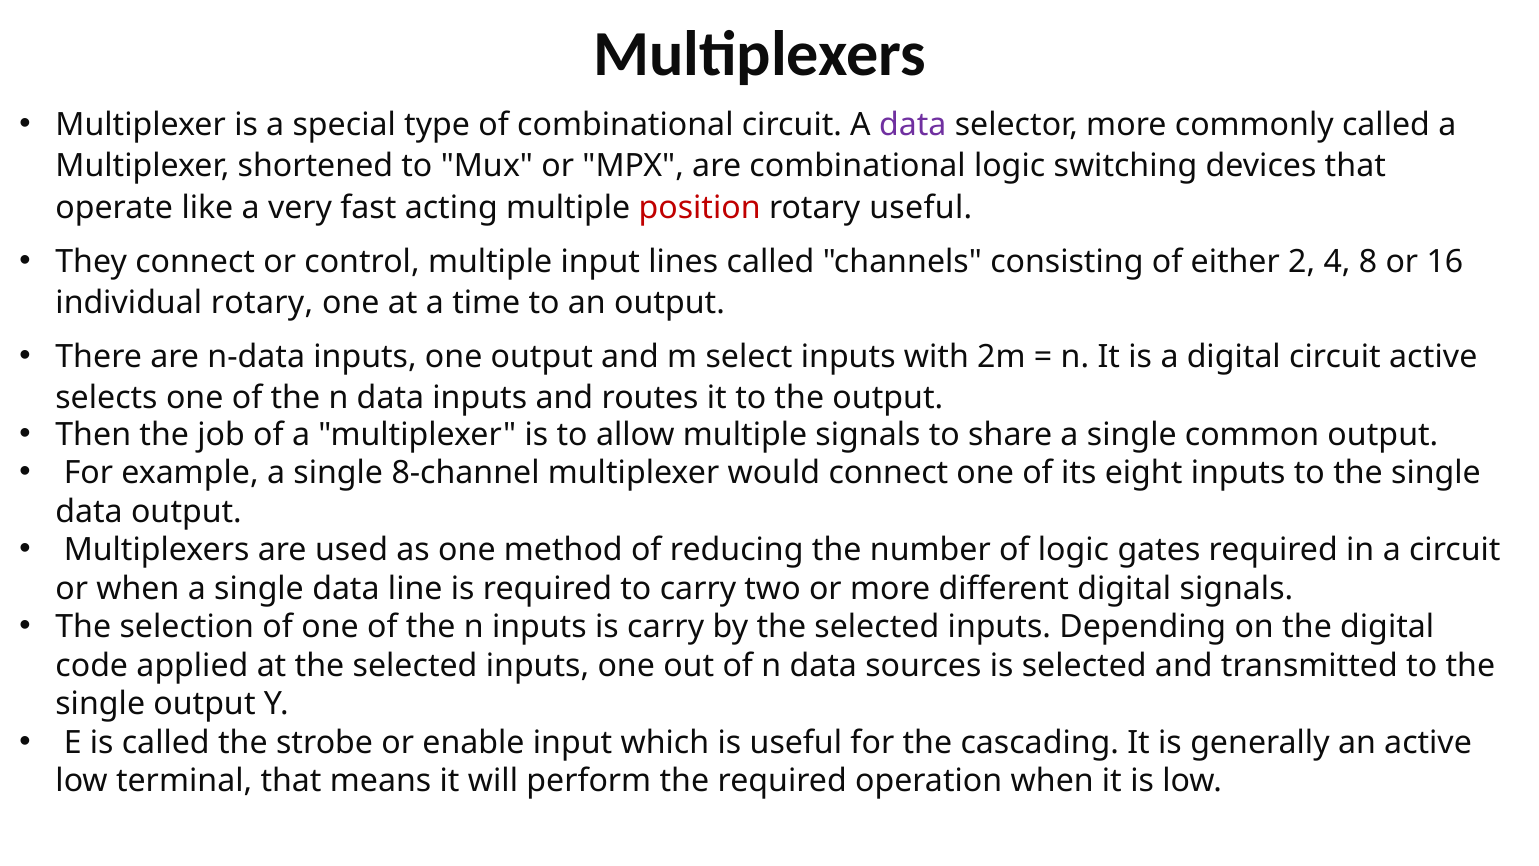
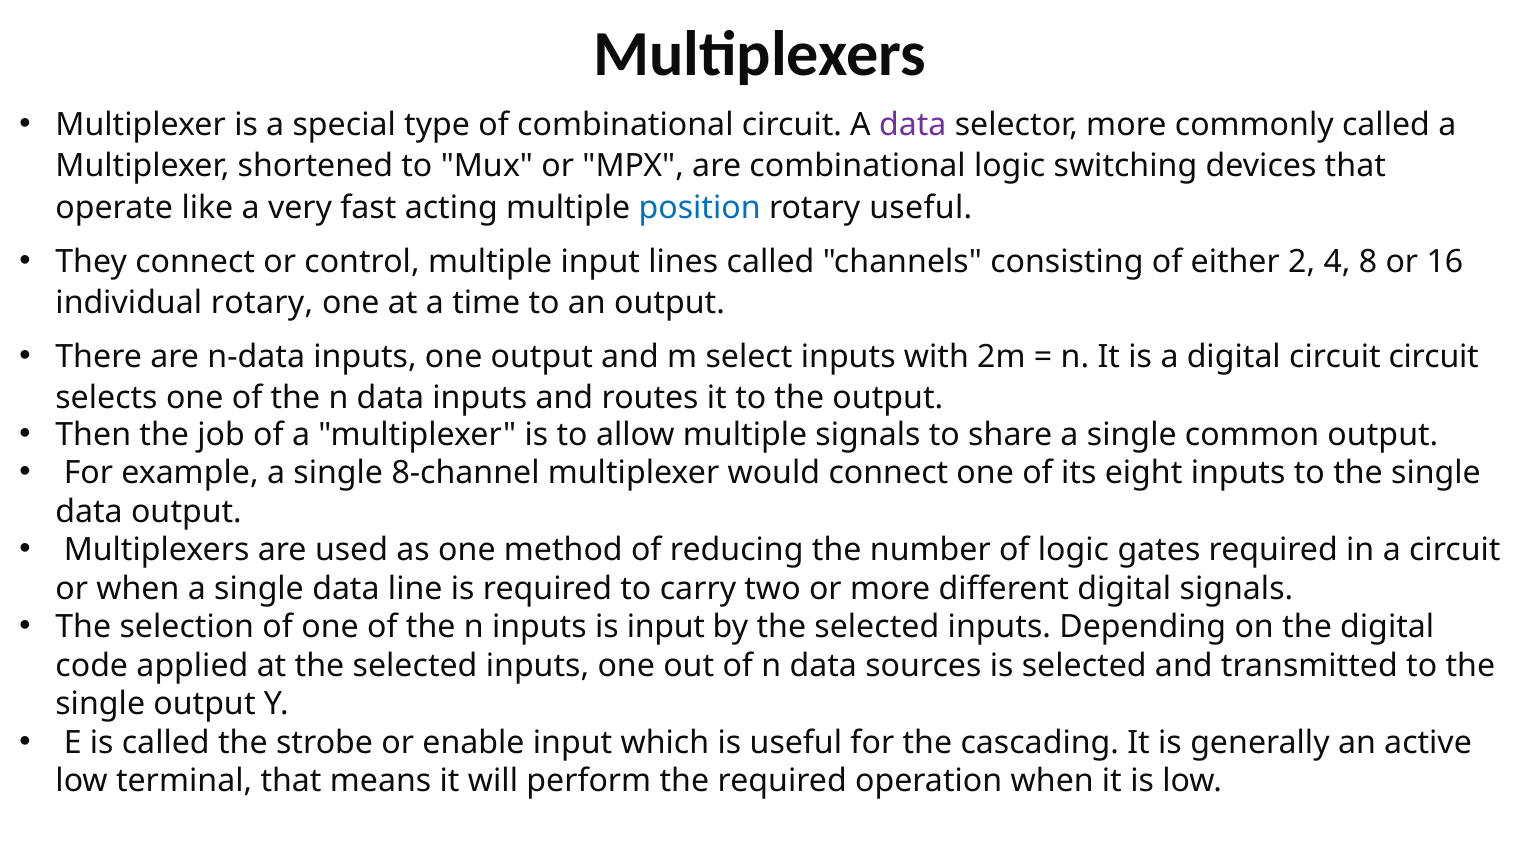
position colour: red -> blue (700, 207)
circuit active: active -> circuit (1434, 357)
is carry: carry -> input (666, 627)
